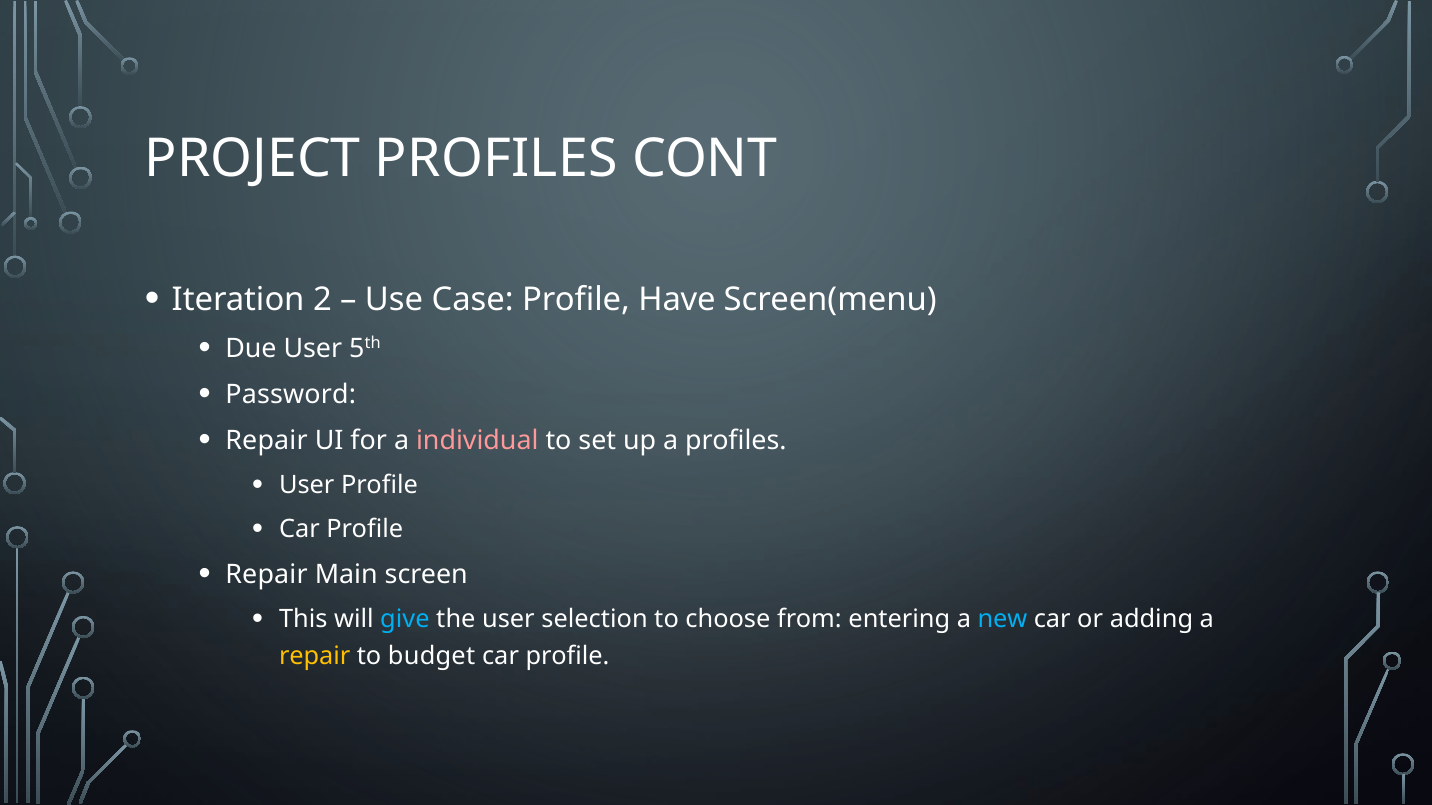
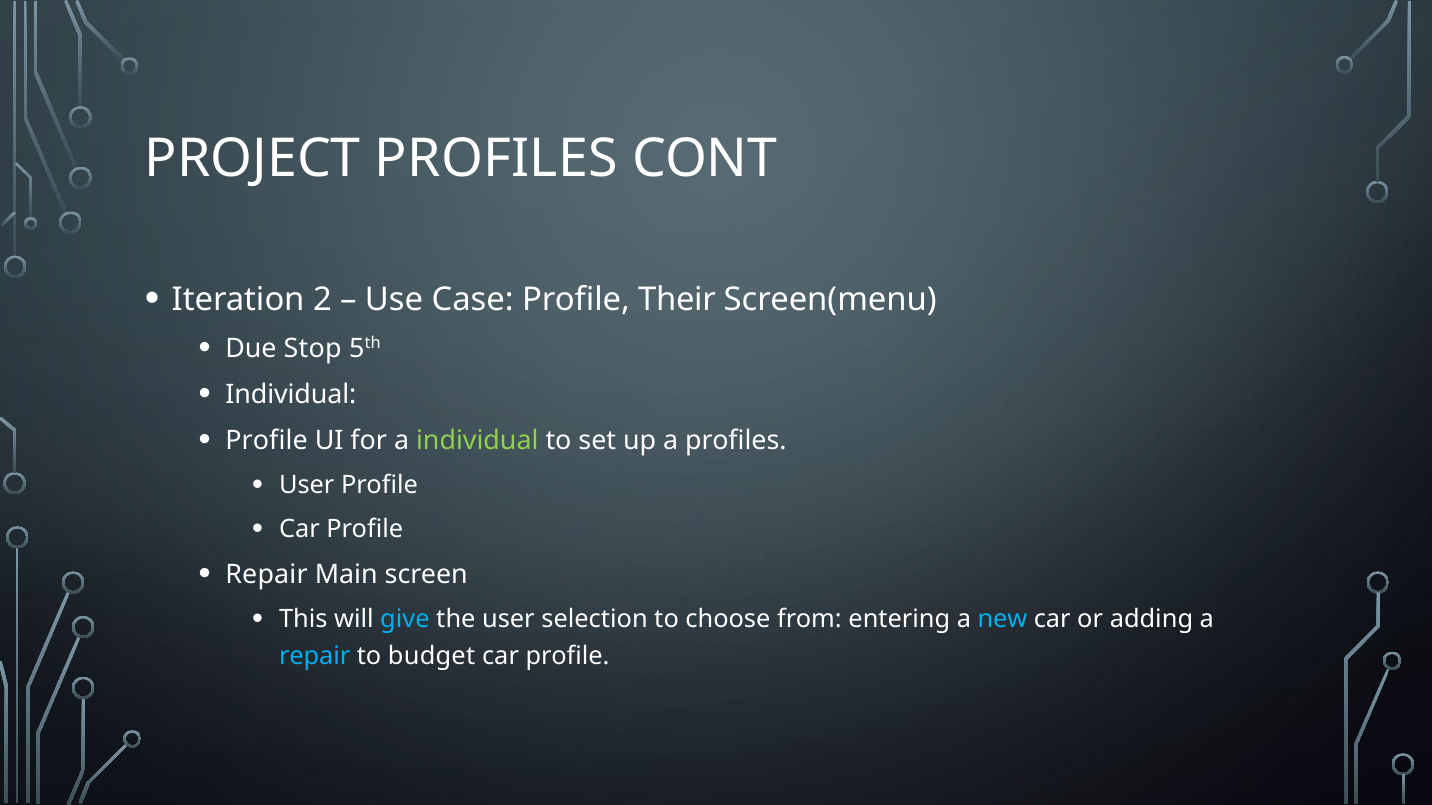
Have: Have -> Their (677, 299)
Due User: User -> Stop (313, 349)
Password: Password -> Individual (291, 395)
Repair: Repair -> Profile (267, 441)
individual colour: pink -> light green (477, 441)
repair colour: yellow -> light blue (315, 656)
